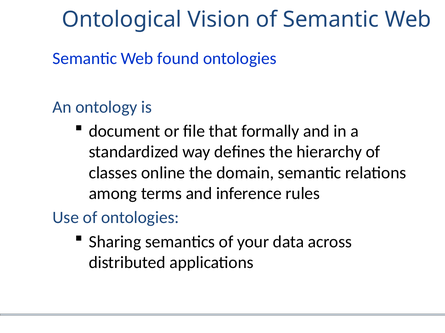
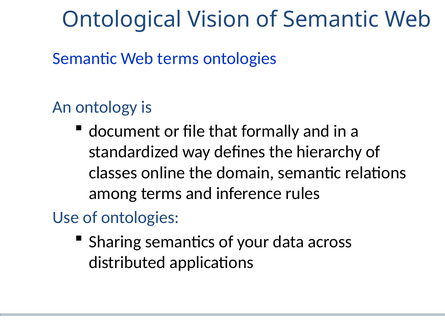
Web found: found -> terms (178, 59)
